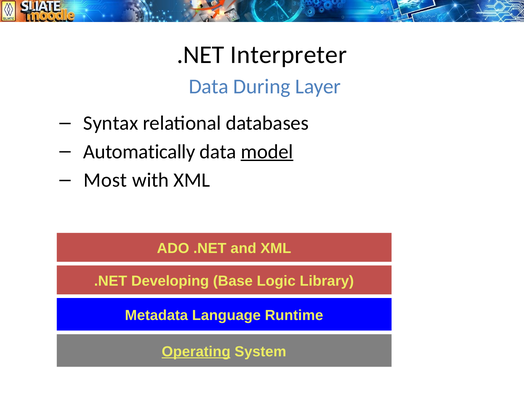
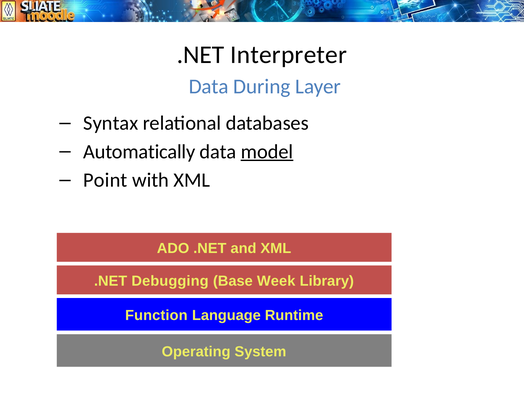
Most: Most -> Point (105, 180)
Developing: Developing -> Debugging (170, 281)
Logic: Logic -> Week (276, 281)
Metadata: Metadata -> Function (156, 315)
Operating underline: present -> none (196, 352)
